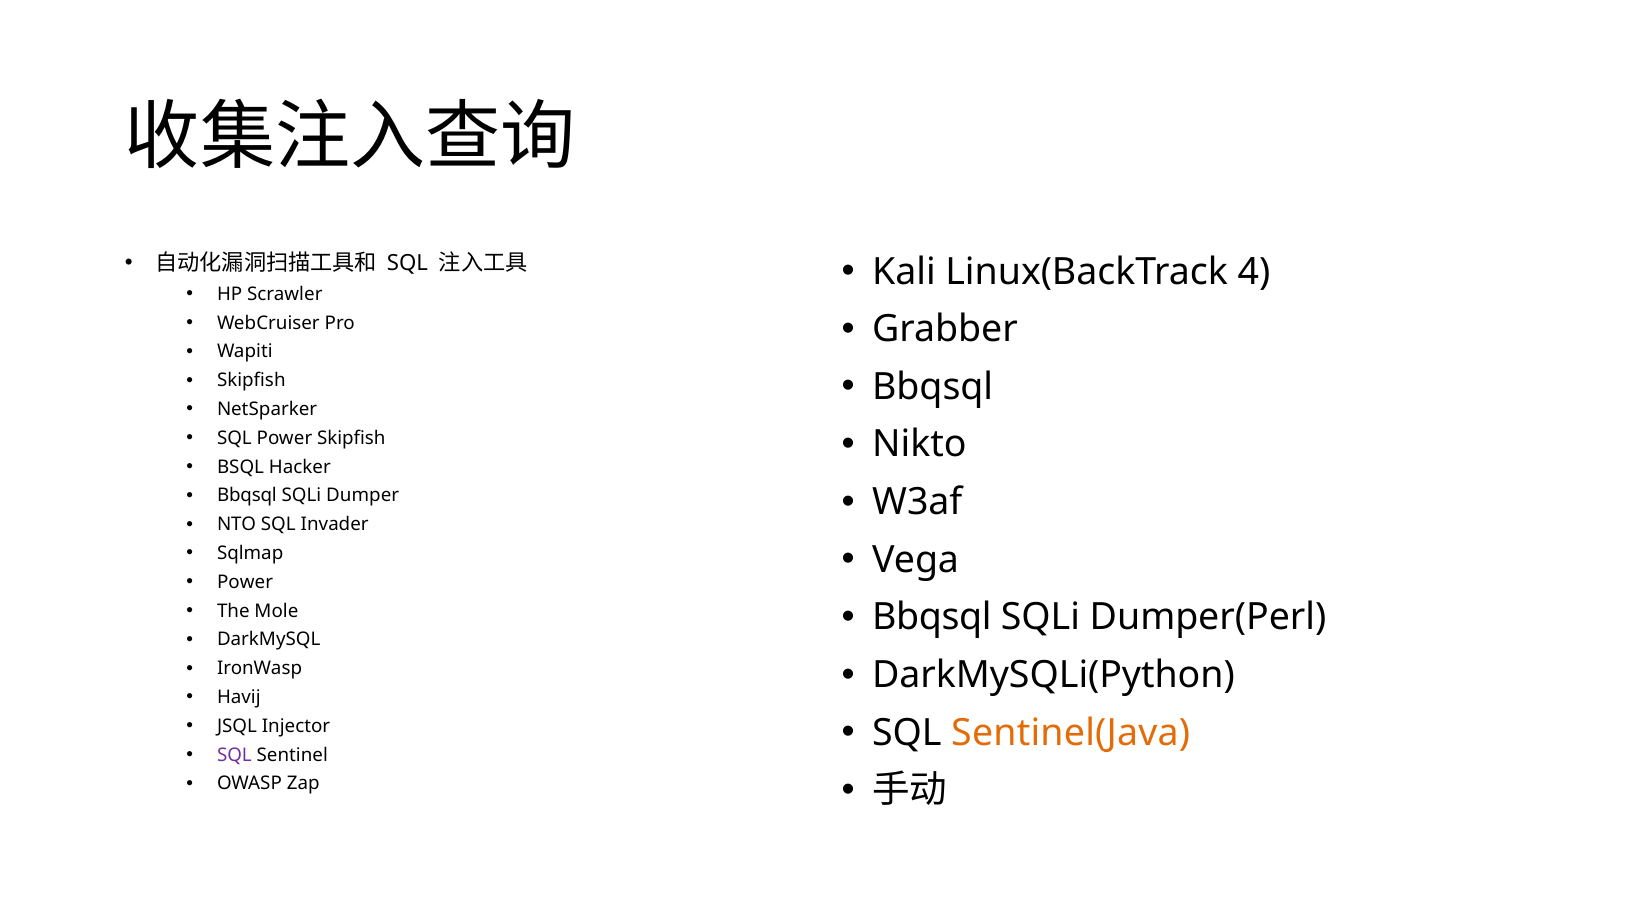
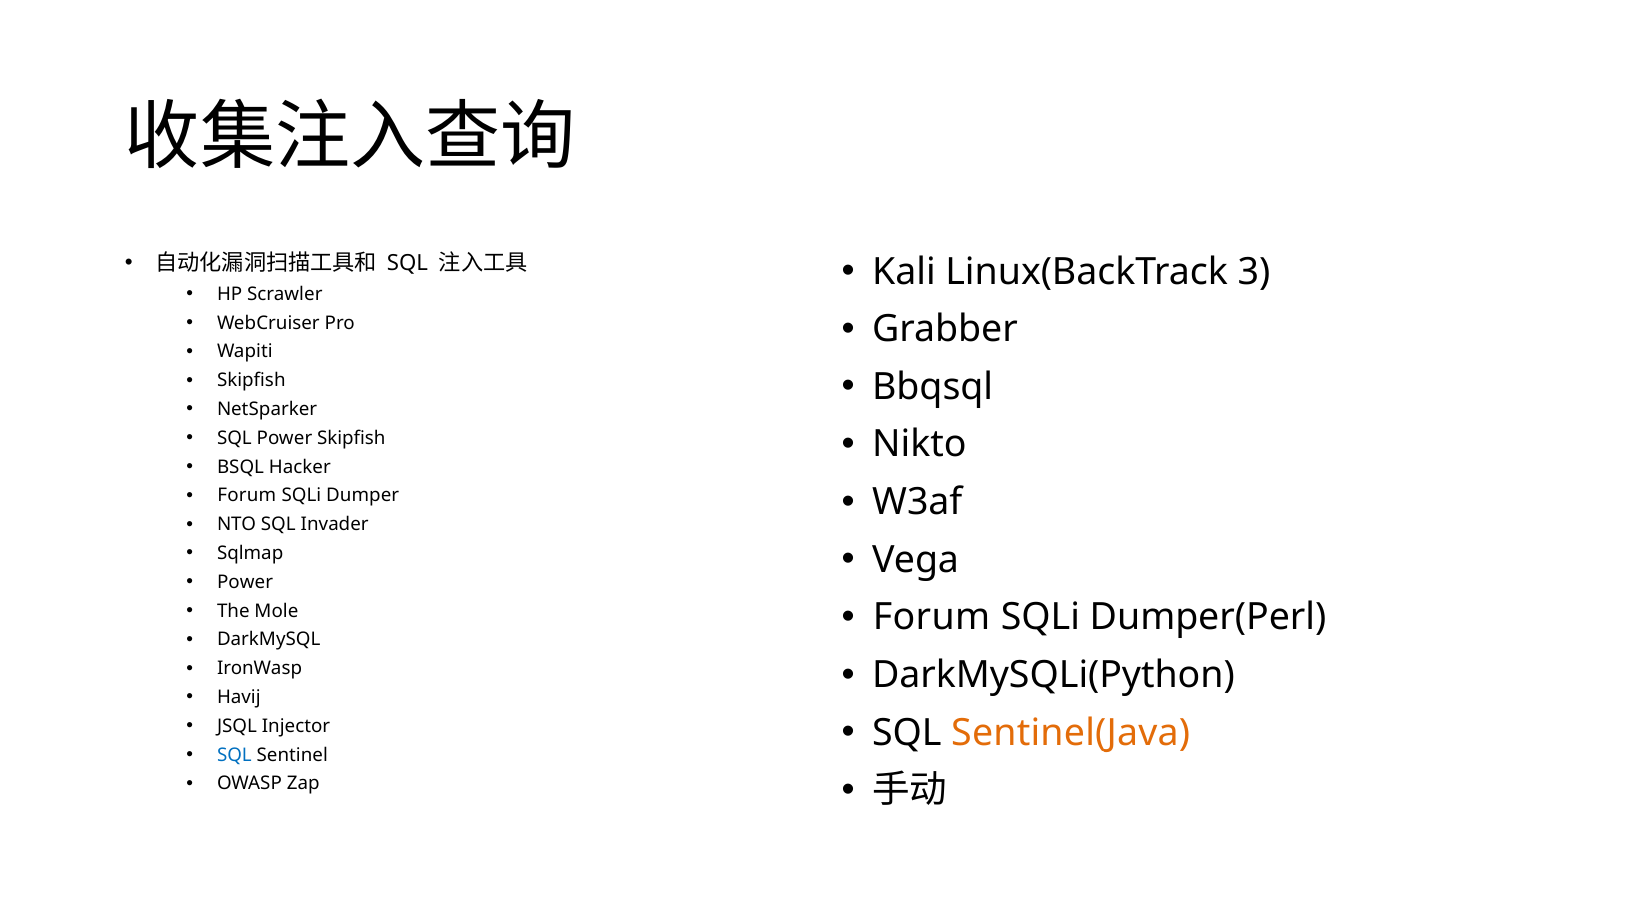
4: 4 -> 3 (1254, 271)
Bbqsql: Bbqsql -> Forum (247, 495)
Bbqsql: Bbqsql -> Forum (932, 617)
SQL colour: purple -> blue (234, 754)
